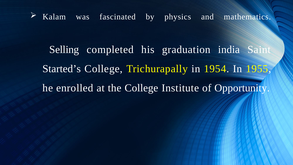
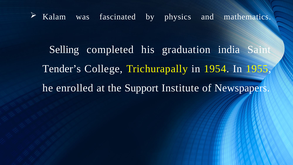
Started’s: Started’s -> Tender’s (62, 69)
the College: College -> Support (142, 88)
Opportunity: Opportunity -> Newspapers (242, 88)
